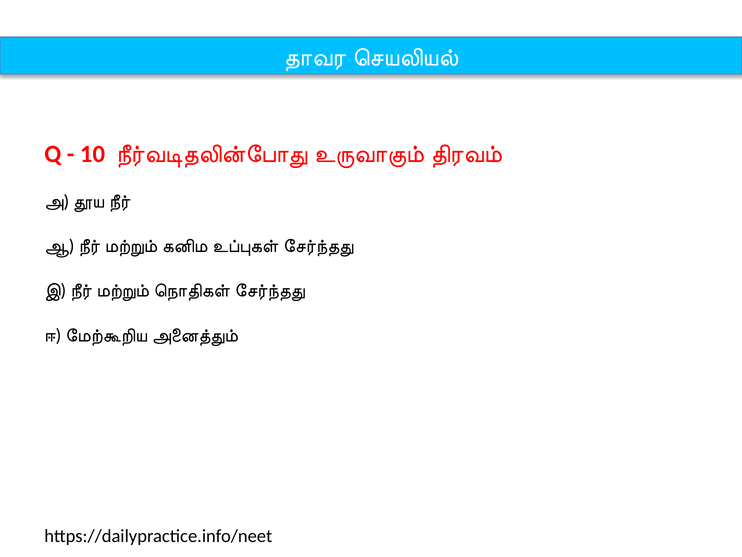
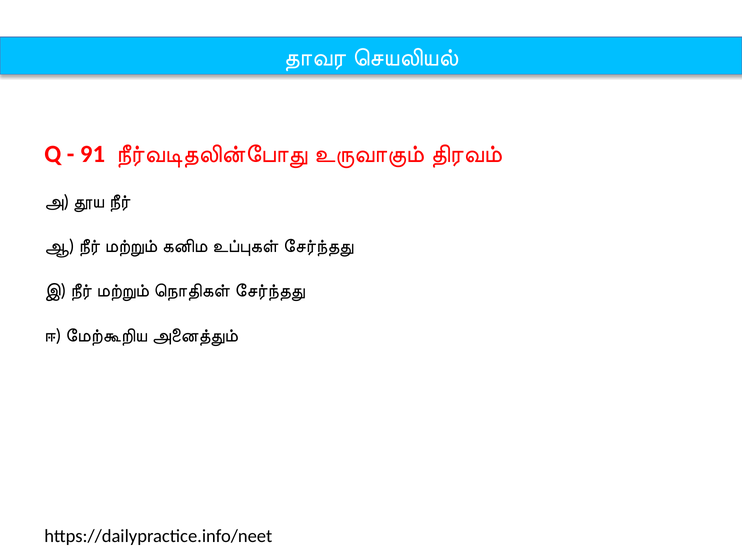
10: 10 -> 91 (93, 154)
